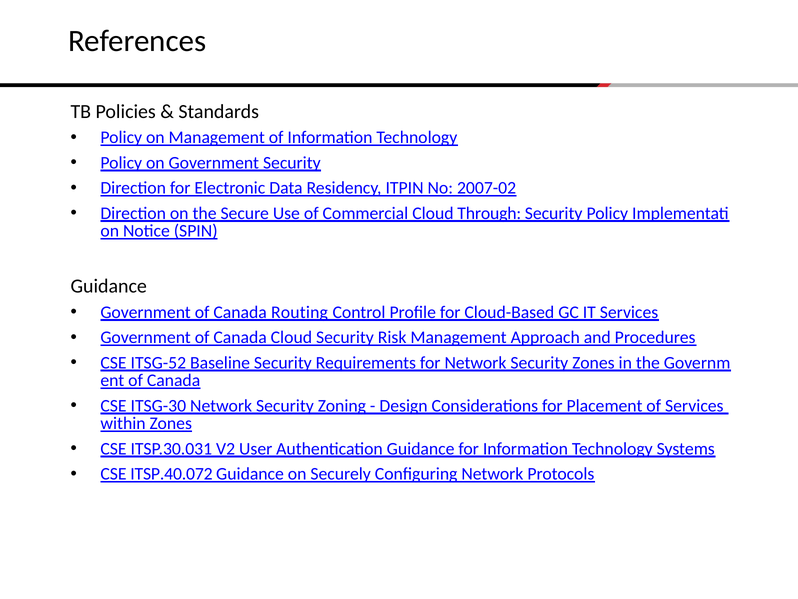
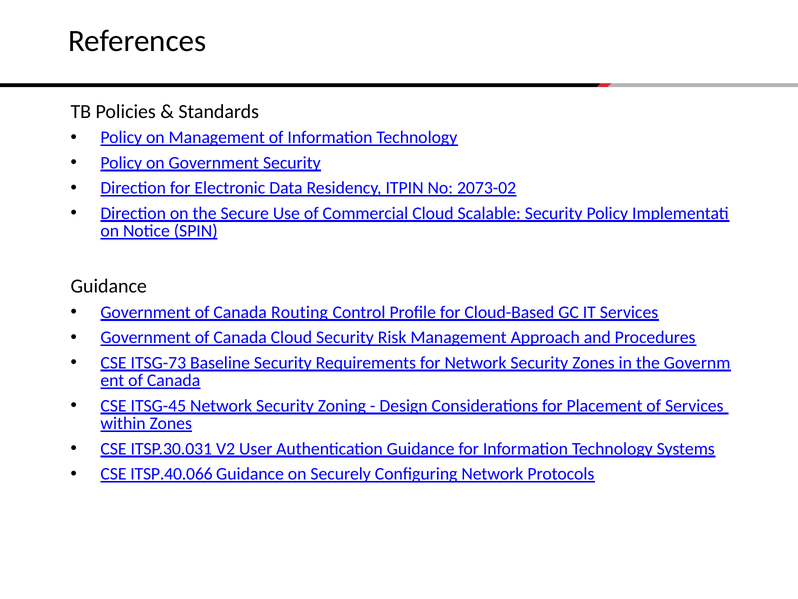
2007-02: 2007-02 -> 2073-02 (487, 188)
Through: Through -> Scalable (489, 213)
ITSG-52: ITSG-52 -> ITSG-73 (158, 362)
ITSG-30: ITSG-30 -> ITSG-45 (158, 405)
ITSP.40.072: ITSP.40.072 -> ITSP.40.066 (171, 474)
